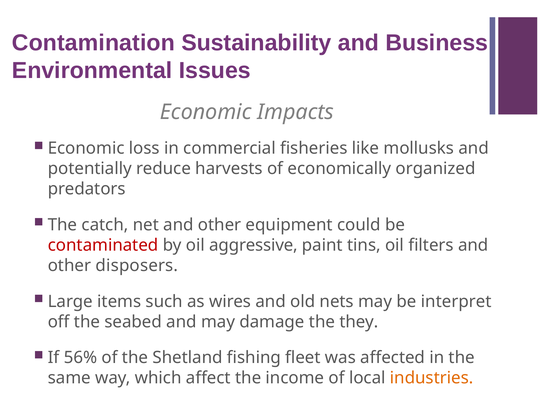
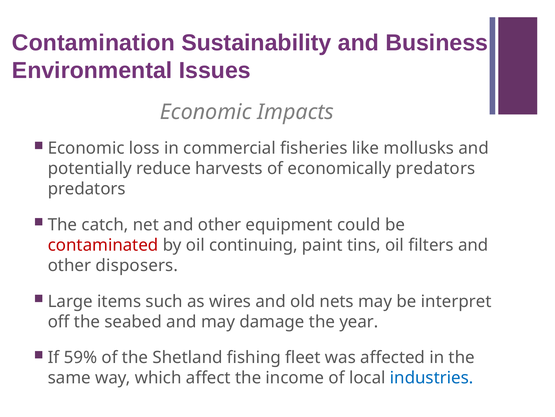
economically organized: organized -> predators (435, 168)
aggressive: aggressive -> continuing (253, 245)
they: they -> year (359, 321)
56%: 56% -> 59% (80, 357)
industries colour: orange -> blue (432, 377)
